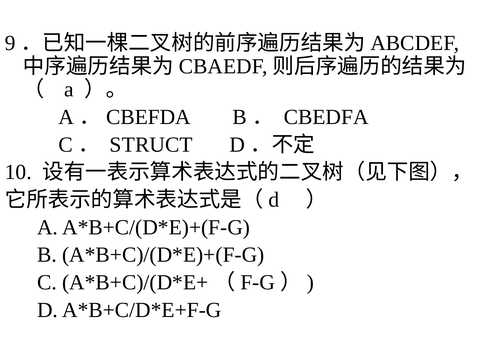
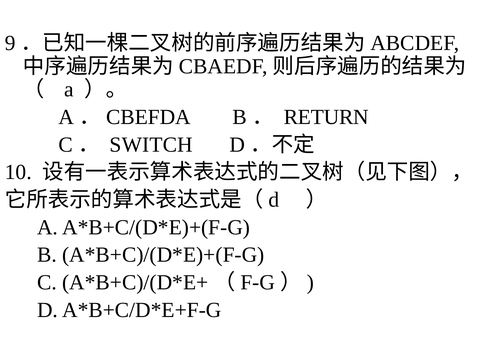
CBEDFA: CBEDFA -> RETURN (326, 117)
STRUCT: STRUCT -> SWITCH (151, 145)
